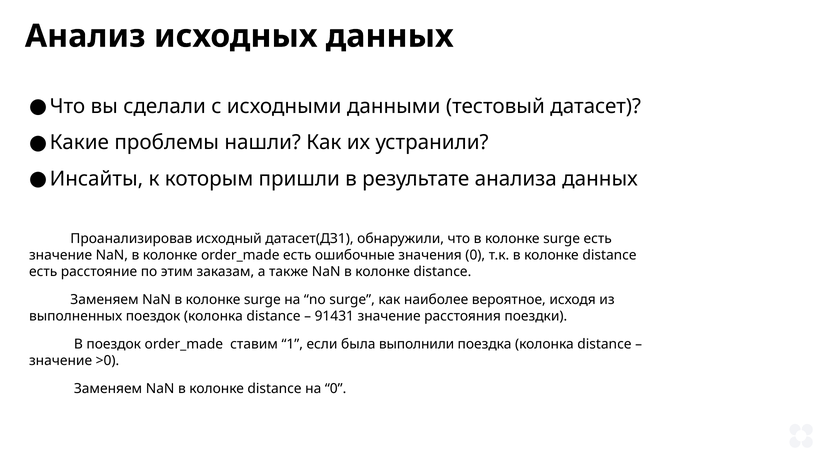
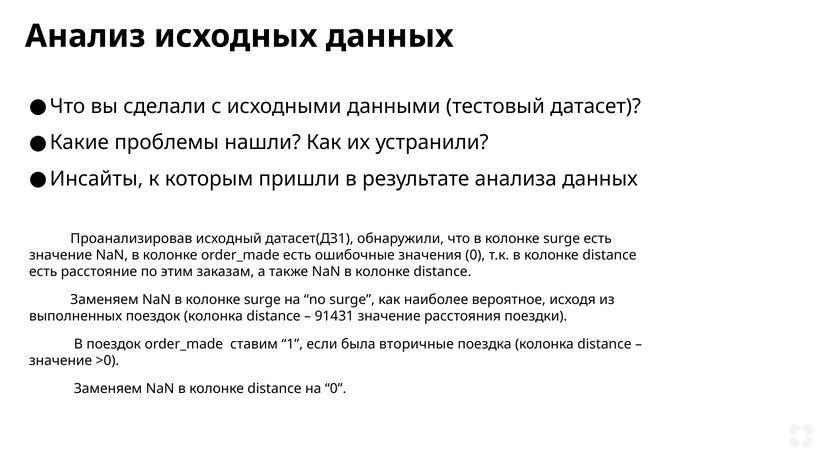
выполнили: выполнили -> вторичные (416, 344)
